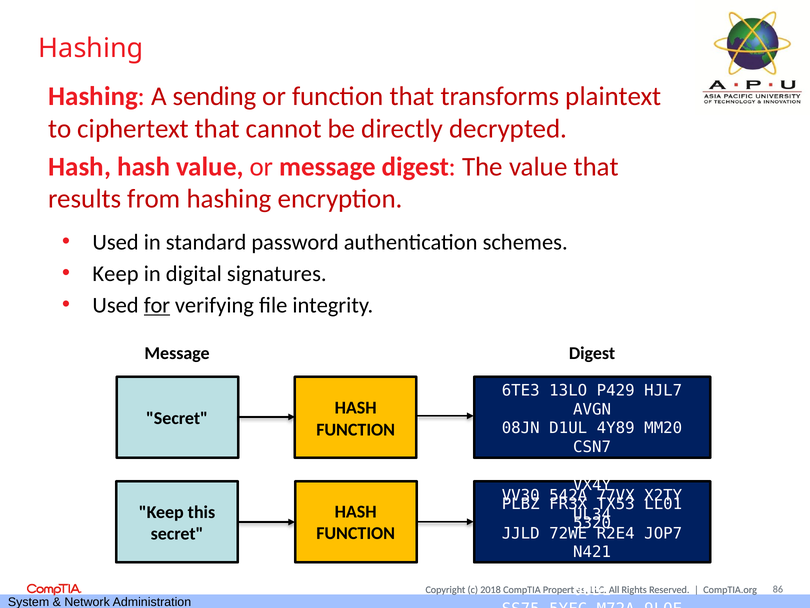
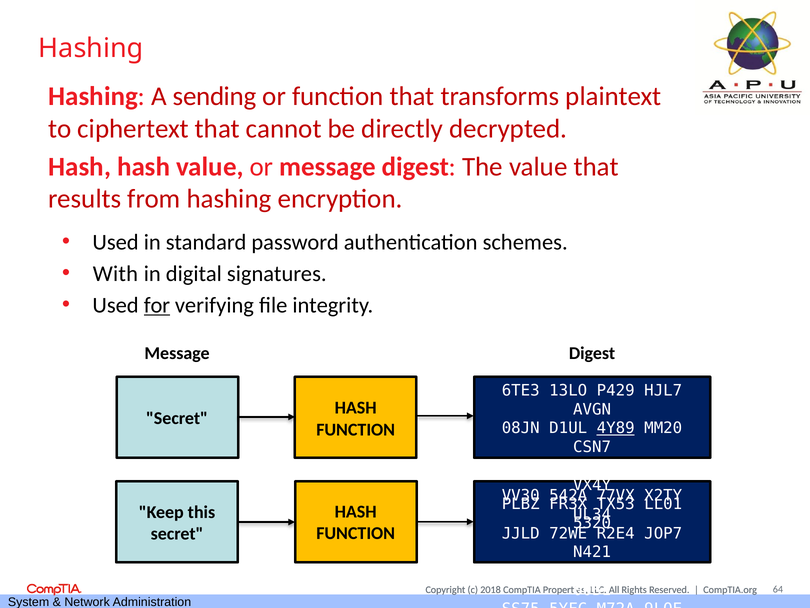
Keep: Keep -> With (115, 273)
4Y89 underline: none -> present (616, 428)
86: 86 -> 64 (778, 589)
